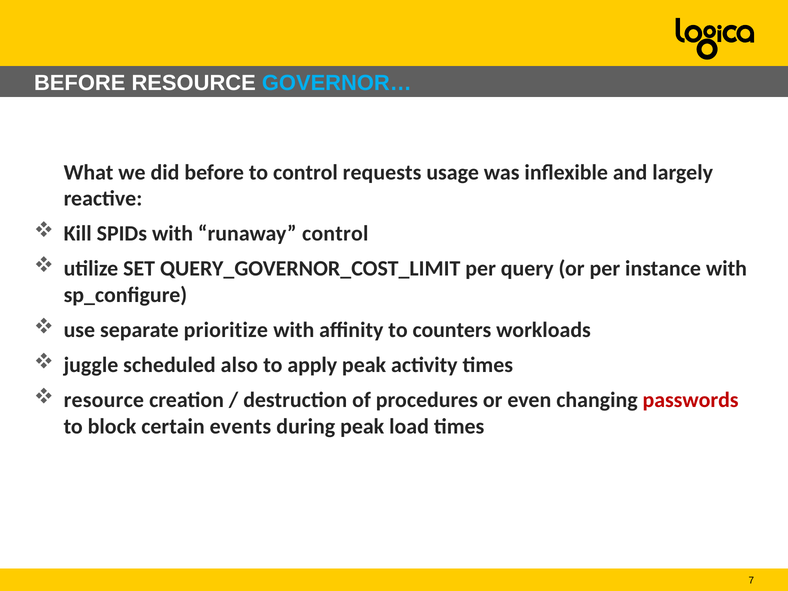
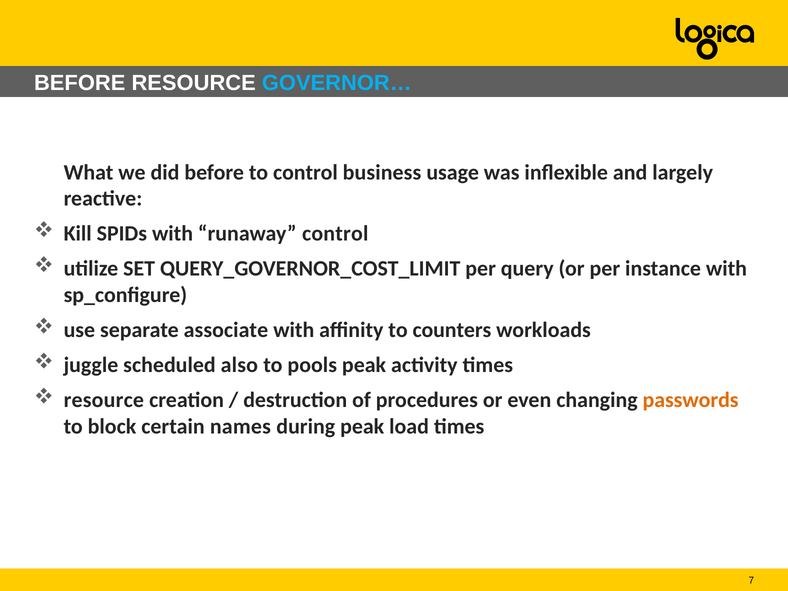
requests: requests -> business (382, 172)
prioritize: prioritize -> associate (226, 330)
apply: apply -> pools (312, 365)
passwords colour: red -> orange (691, 400)
events: events -> names (240, 426)
